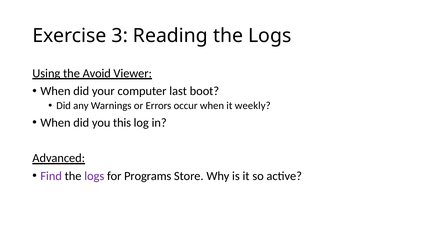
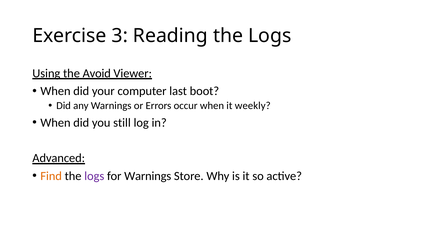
this: this -> still (122, 123)
Find colour: purple -> orange (51, 176)
for Programs: Programs -> Warnings (148, 176)
